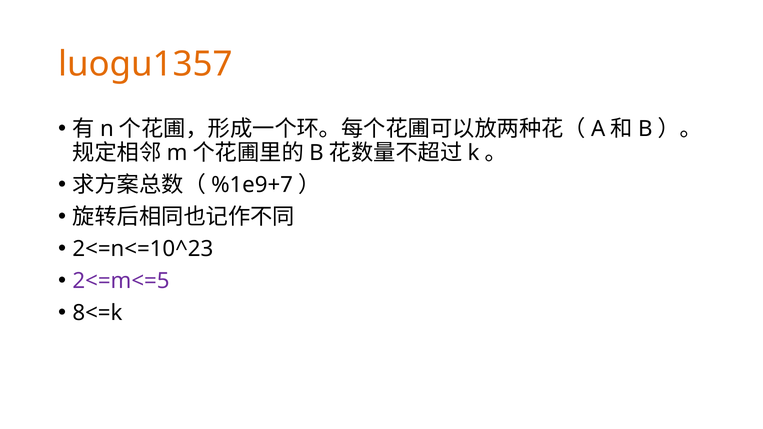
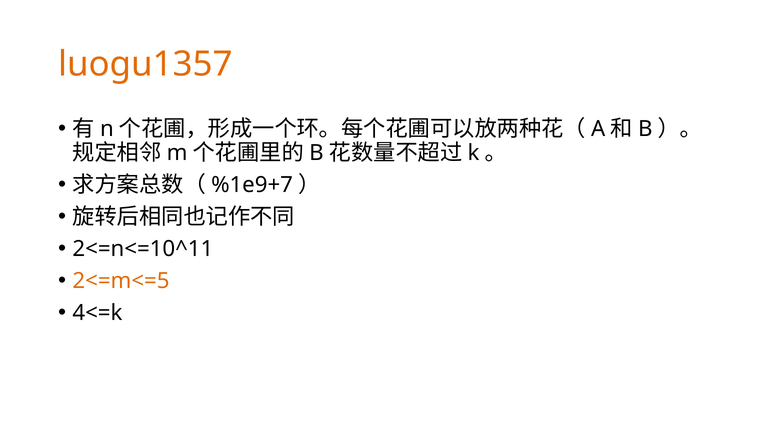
2<=n<=10^23: 2<=n<=10^23 -> 2<=n<=10^11 (143, 249)
2<=m<=5 colour: purple -> orange (121, 281)
8<=k: 8<=k -> 4<=k (97, 313)
